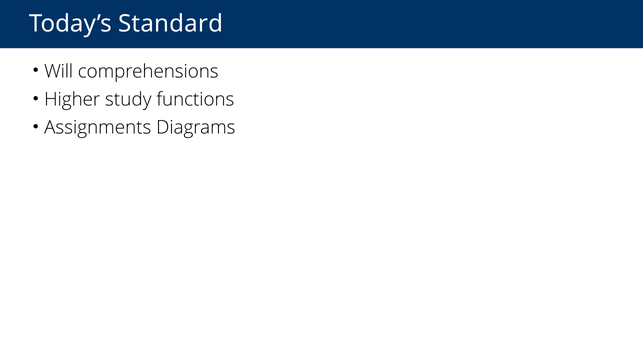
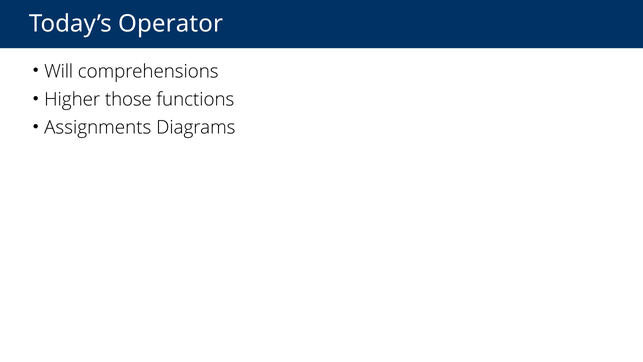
Standard: Standard -> Operator (171, 24)
study: study -> those (128, 99)
